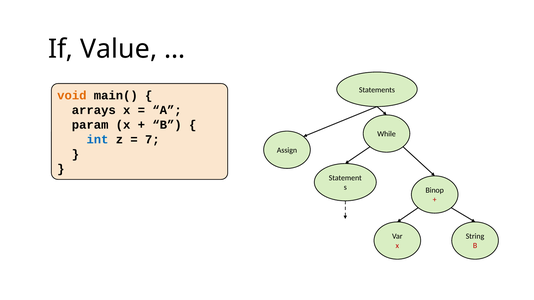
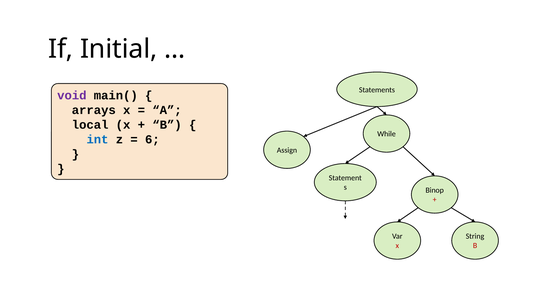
Value: Value -> Initial (119, 49)
void colour: orange -> purple (72, 96)
param: param -> local (90, 125)
7: 7 -> 6 (152, 140)
